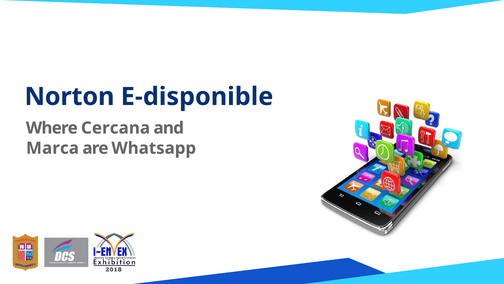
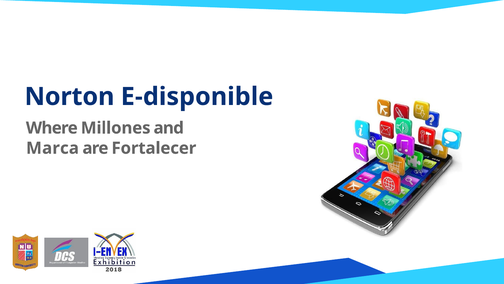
Cercana: Cercana -> Millones (116, 128)
Whatsapp: Whatsapp -> Fortalecer (154, 148)
